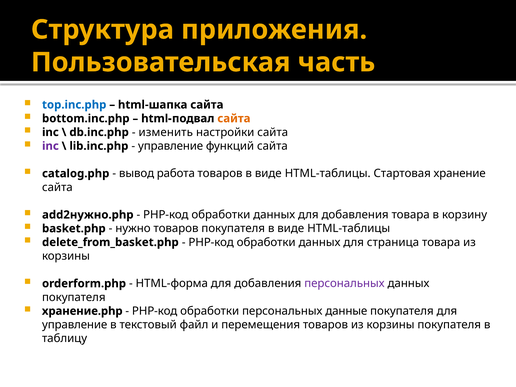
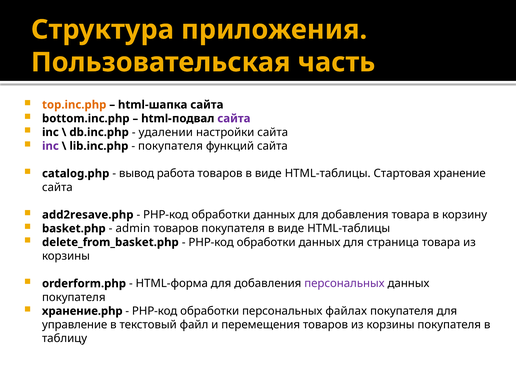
top.inc.php colour: blue -> orange (74, 105)
сайта colour: orange -> purple (234, 118)
изменить: изменить -> удалении (166, 132)
управление: управление -> покупателя (170, 146)
add2нужно.php: add2нужно.php -> add2resave.php (88, 215)
нужно: нужно -> admin (133, 229)
данные: данные -> файлах (346, 311)
